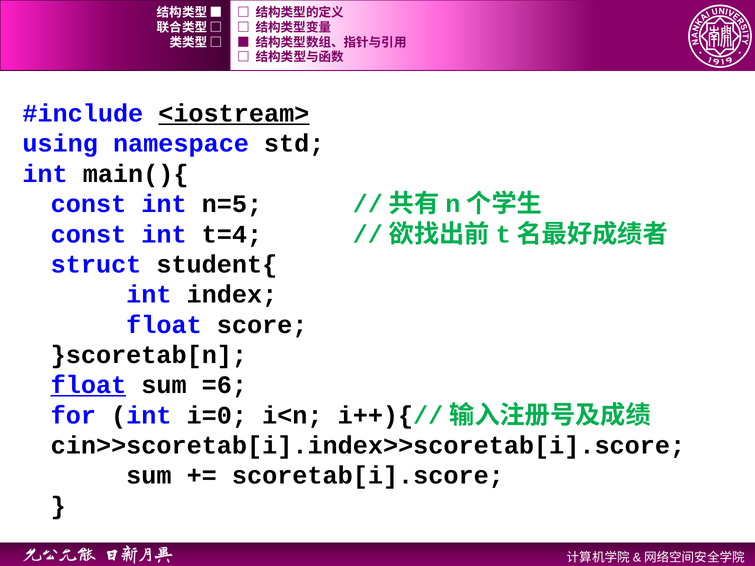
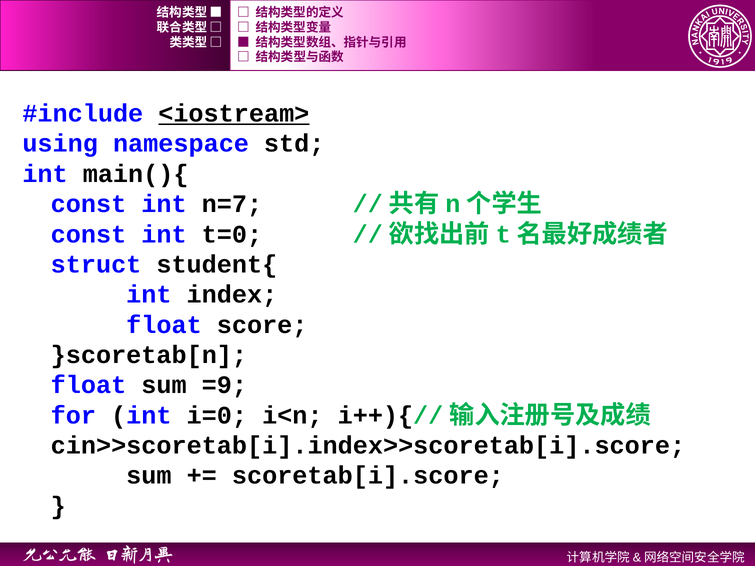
n=5: n=5 -> n=7 (232, 204)
t=4: t=4 -> t=0 (232, 234)
float underline: present -> none (88, 385)
=6: =6 -> =9 (224, 385)
